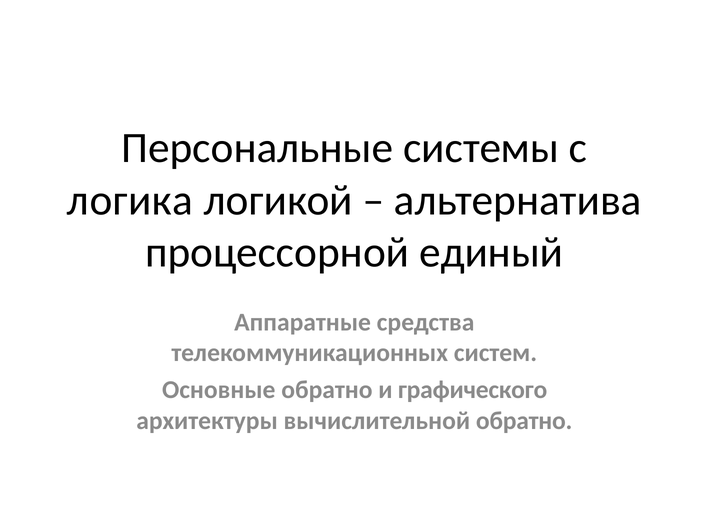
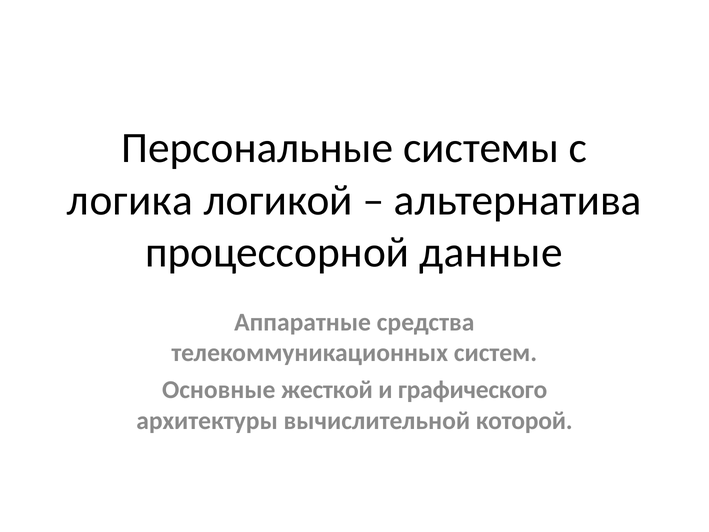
единый: единый -> данные (491, 252)
Основные обратно: обратно -> жесткой (327, 390)
вычислительной обратно: обратно -> которой (524, 420)
